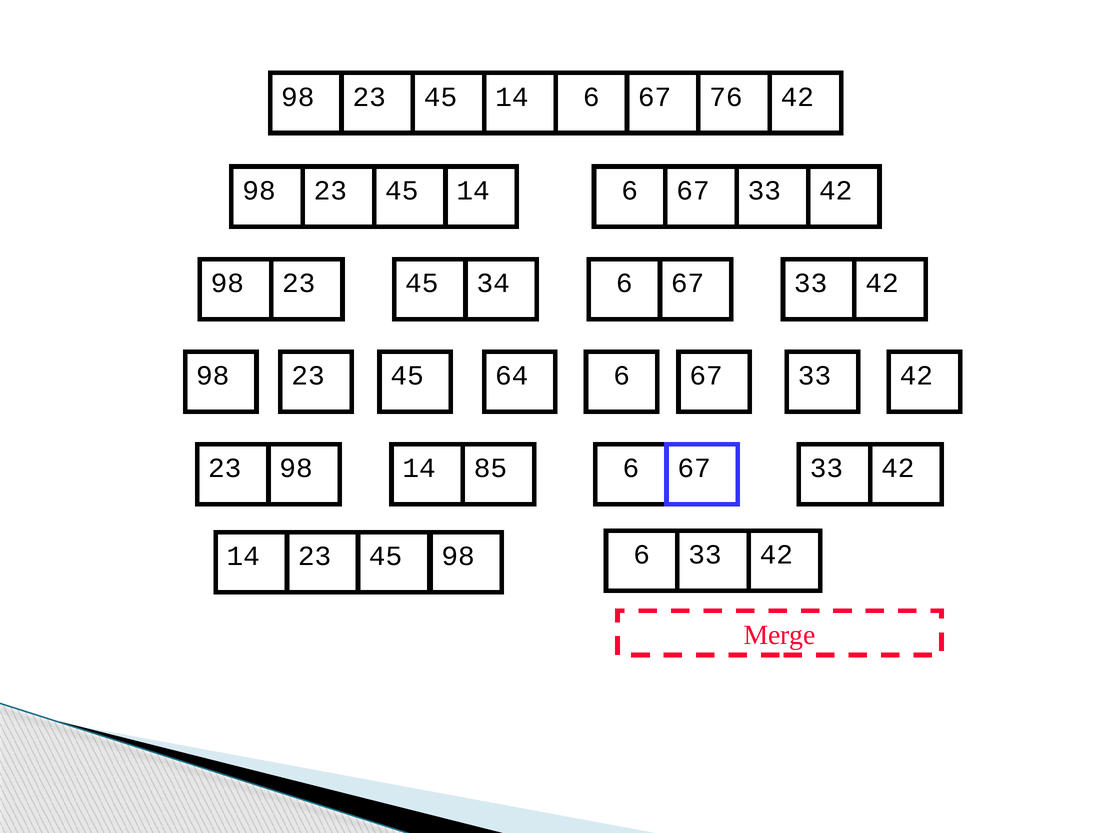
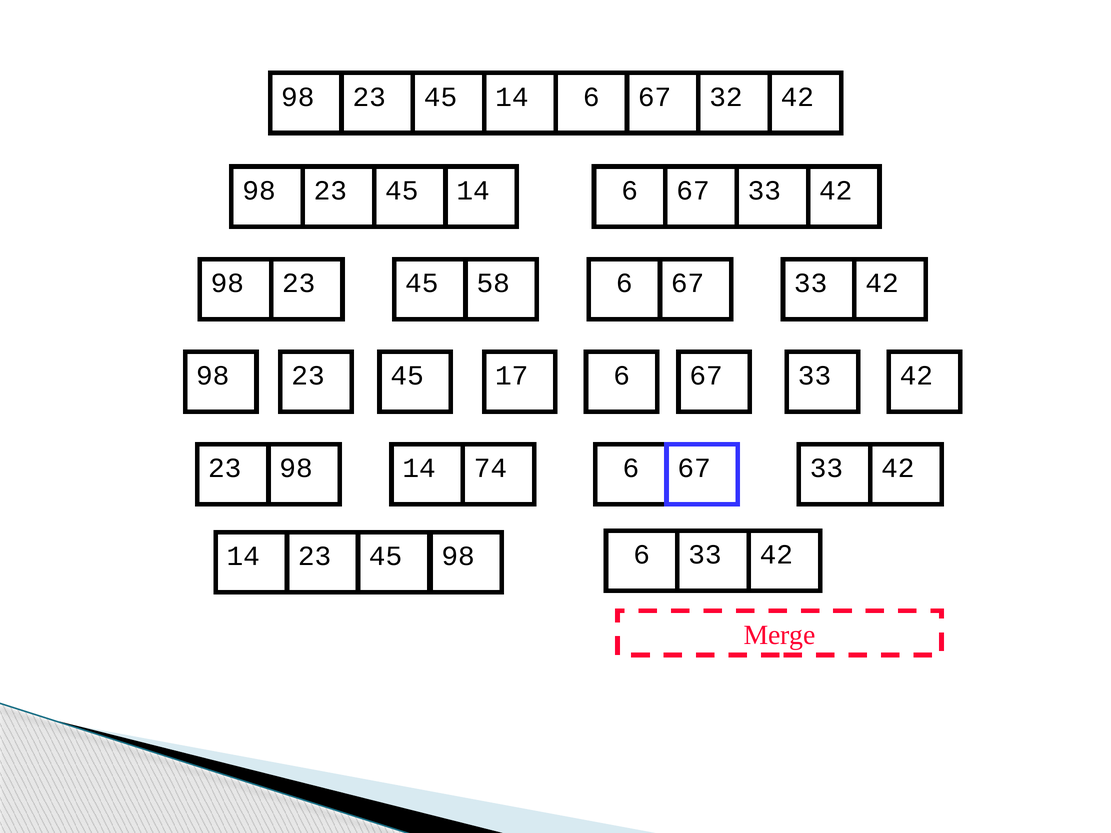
76: 76 -> 32 (726, 97)
34: 34 -> 58 (493, 283)
64: 64 -> 17 (512, 376)
85: 85 -> 74 (490, 468)
